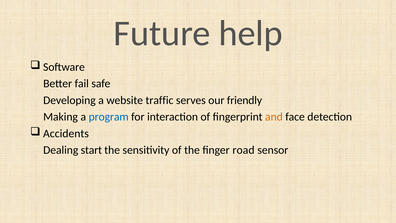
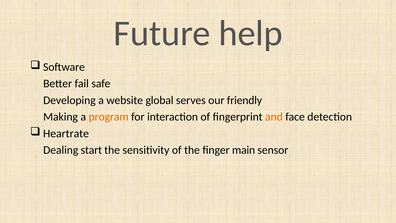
traffic: traffic -> global (160, 100)
program colour: blue -> orange (109, 117)
Accidents: Accidents -> Heartrate (66, 133)
road: road -> main (244, 150)
